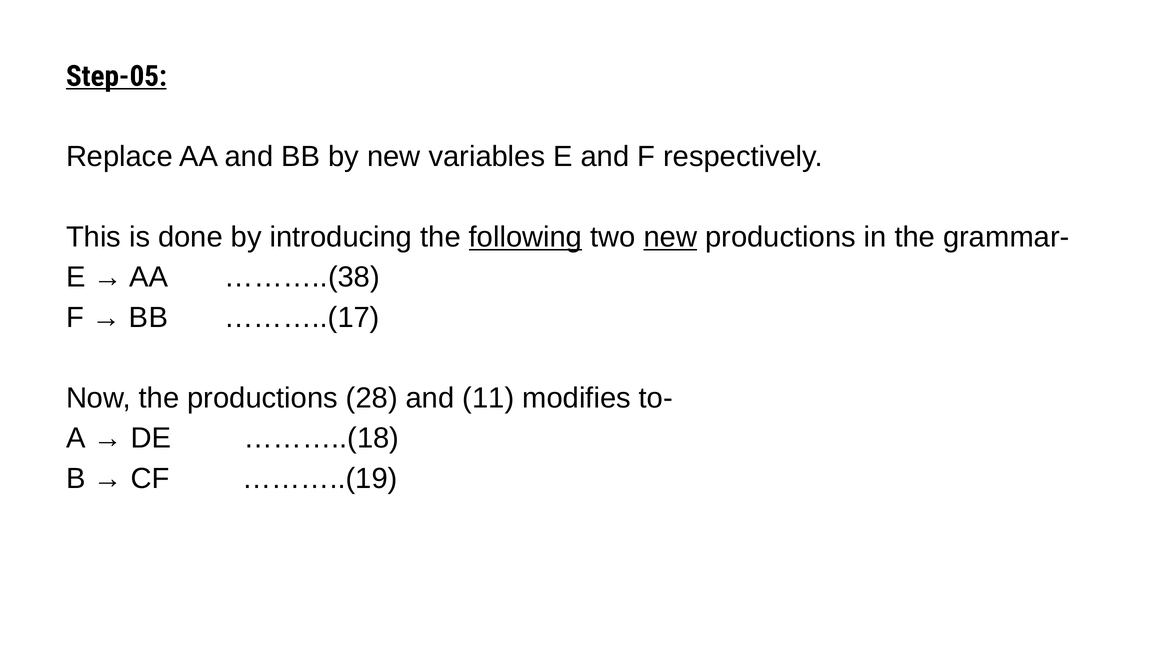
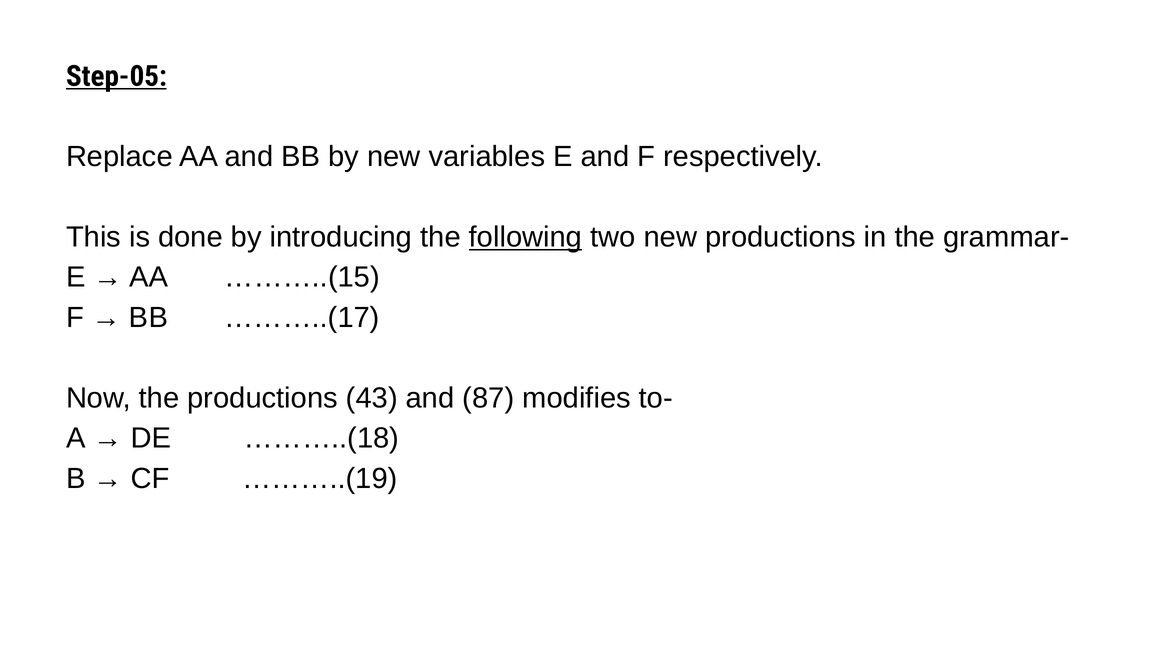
new underline: present -> none (670, 237)
………..(38: ………..(38 -> ………..(15 (302, 277)
28: 28 -> 43 (372, 398)
11: 11 -> 87 (488, 398)
